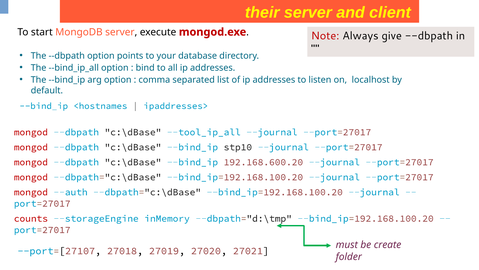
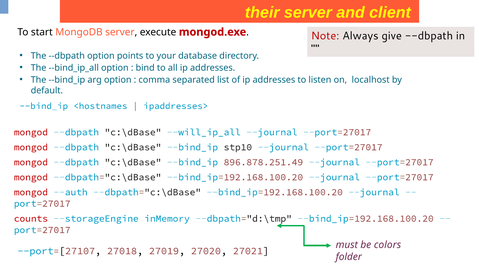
--tool_ip_all: --tool_ip_all -> --will_ip_all (204, 132)
192.168.600.20: 192.168.600.20 -> 896.878.251.49 (263, 162)
create: create -> colors (388, 244)
